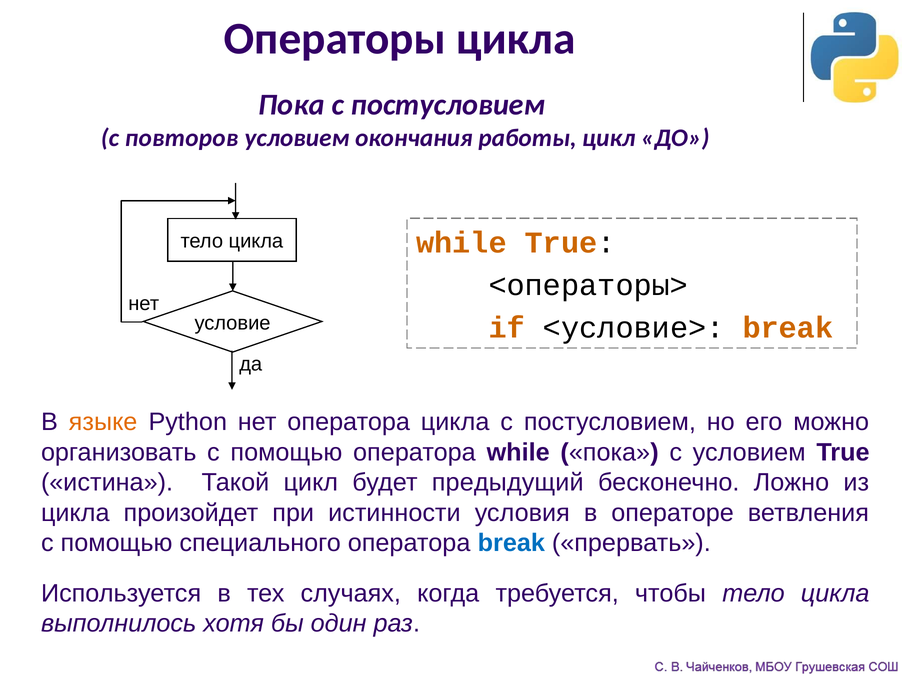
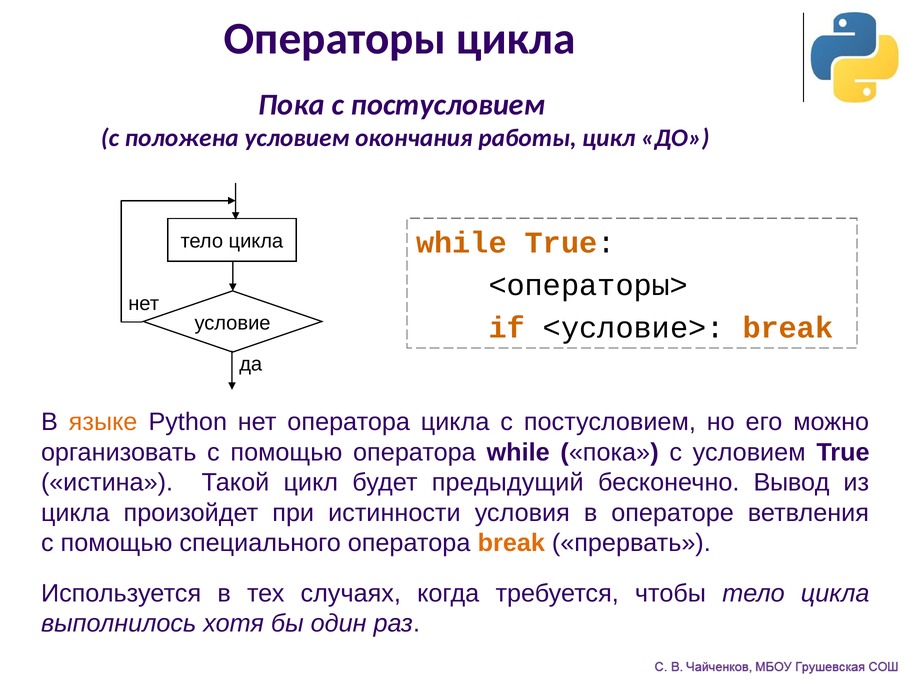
повторов: повторов -> положена (182, 138)
Ложно: Ложно -> Вывод (792, 483)
break colour: blue -> orange (511, 543)
